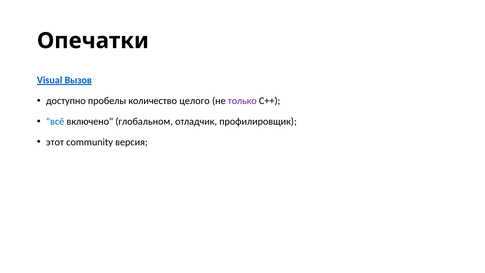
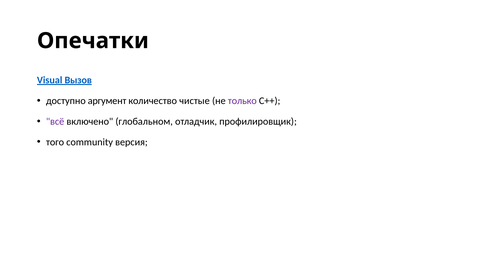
пробелы: пробелы -> аргумент (107, 101)
целого: целого -> чистые (195, 101)
всё colour: blue -> purple (55, 121)
этот: этот -> того (55, 142)
